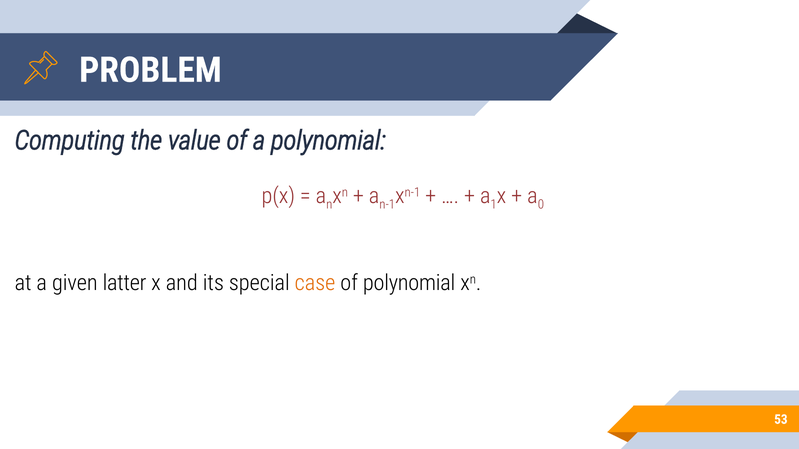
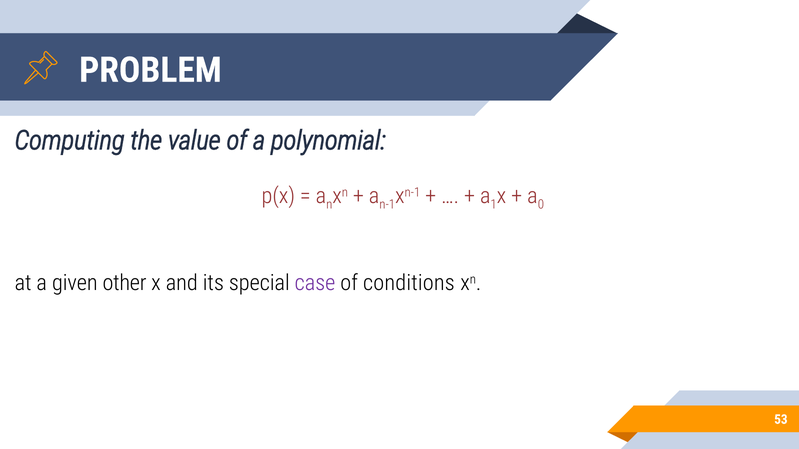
latter: latter -> other (125, 283)
case colour: orange -> purple (315, 283)
of polynomial: polynomial -> conditions (409, 283)
